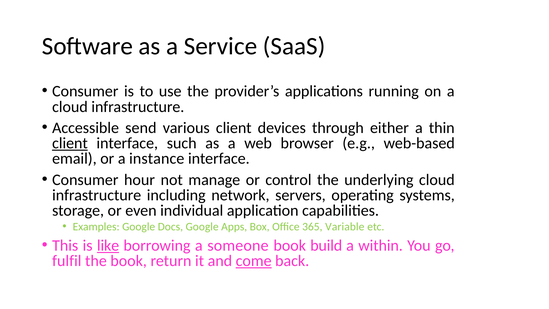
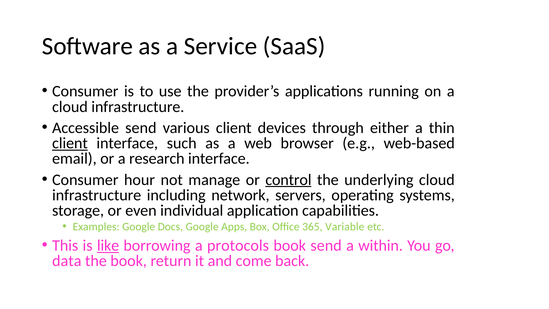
instance: instance -> research (157, 159)
control underline: none -> present (288, 180)
someone: someone -> protocols (238, 245)
book build: build -> send (326, 245)
fulfil: fulfil -> data (67, 261)
come underline: present -> none (254, 261)
